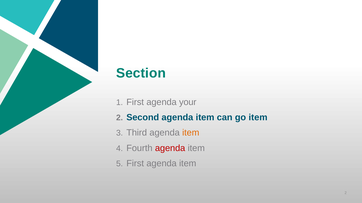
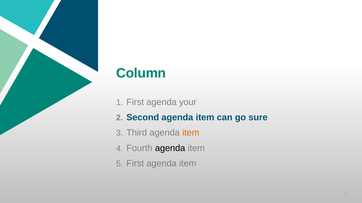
Section: Section -> Column (141, 74)
go item: item -> sure (258, 118)
agenda colour: red -> black (170, 149)
